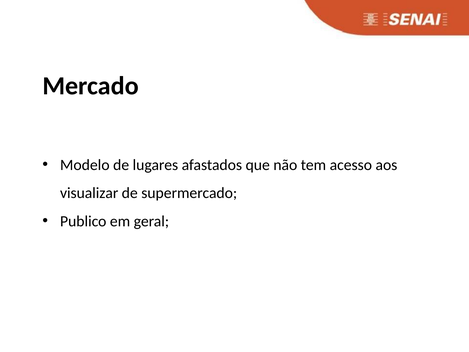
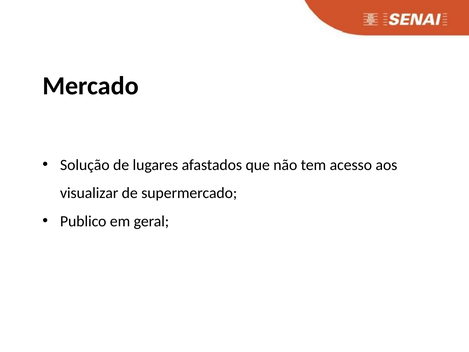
Modelo: Modelo -> Solução (85, 165)
